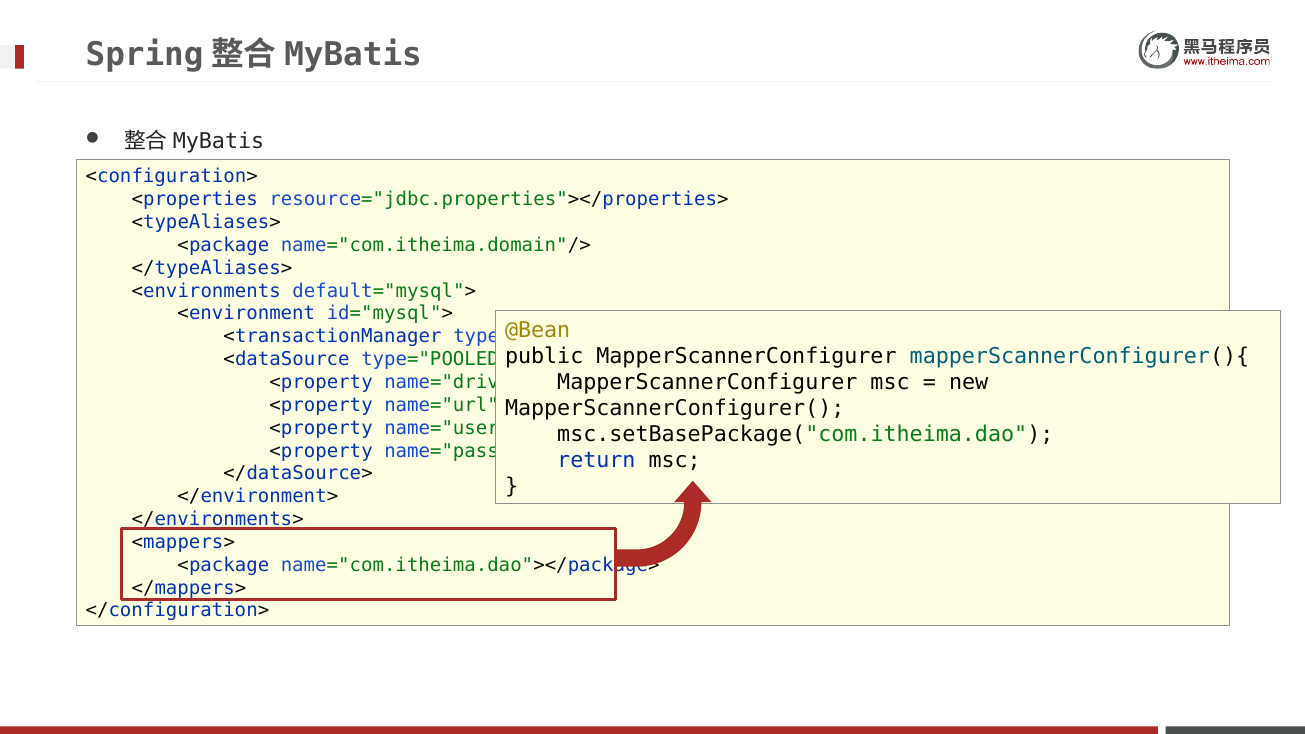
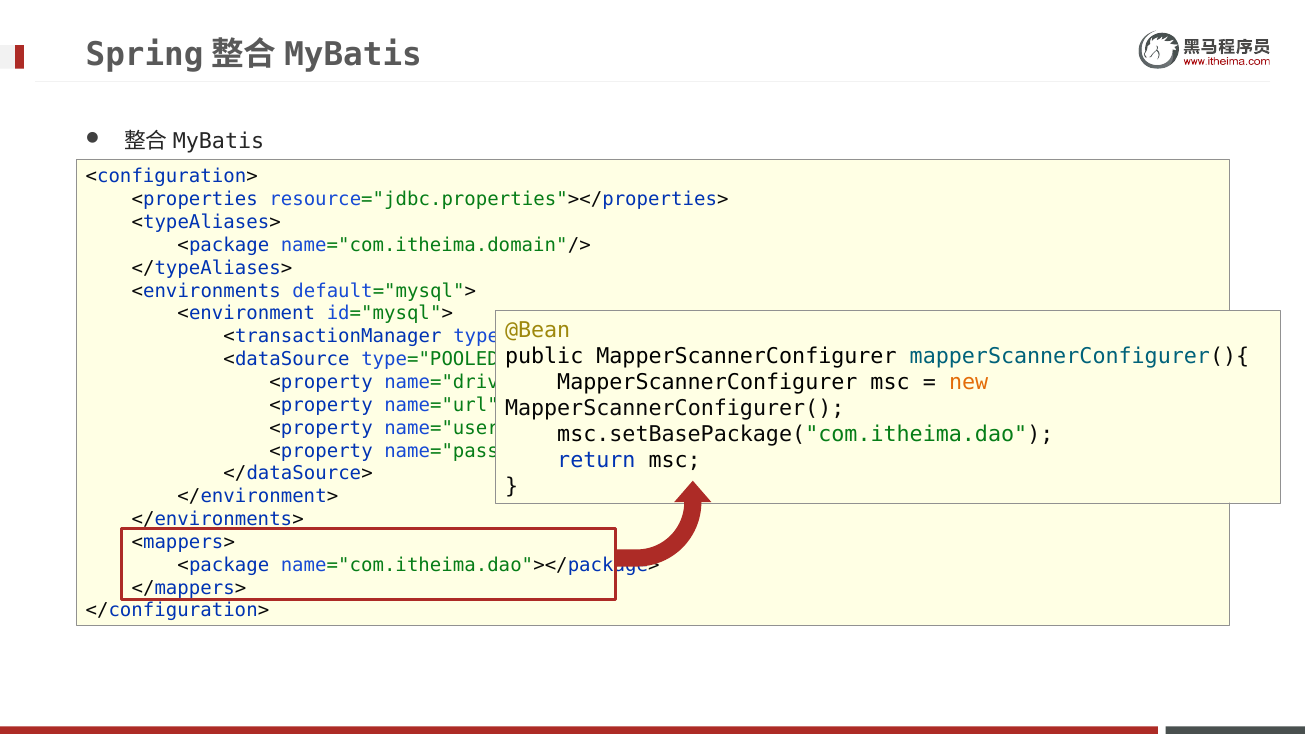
new colour: black -> orange (969, 382)
